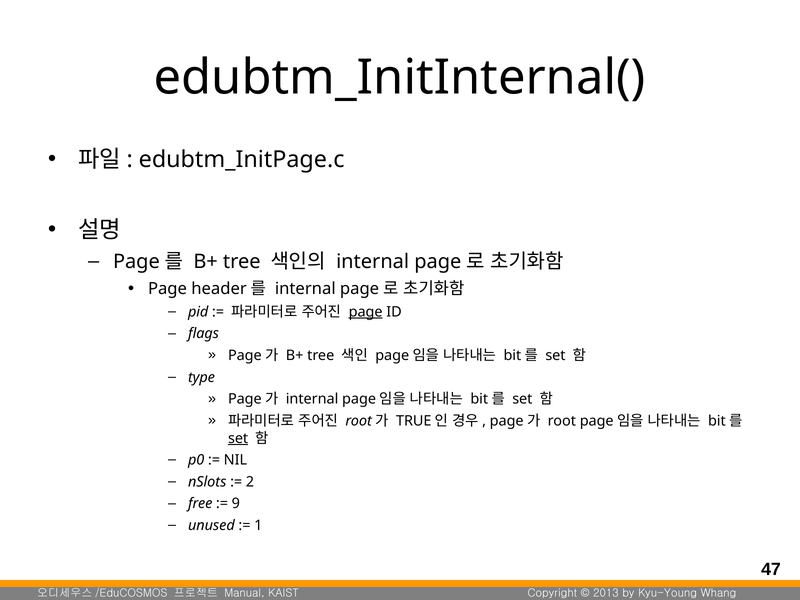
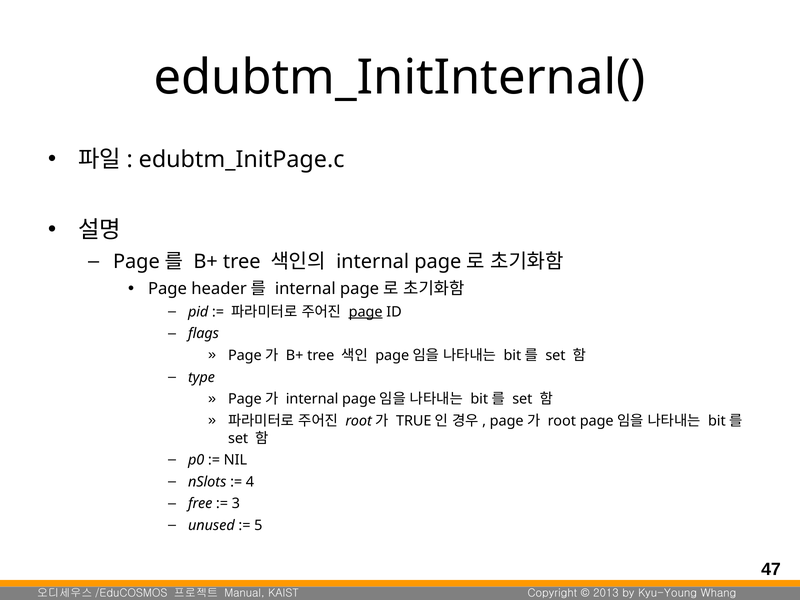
set underline: present -> none (238, 438)
2: 2 -> 4 (250, 482)
9: 9 -> 3 (236, 504)
1: 1 -> 5 (258, 525)
